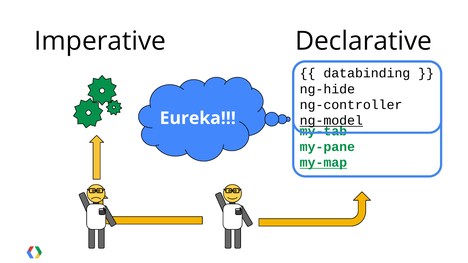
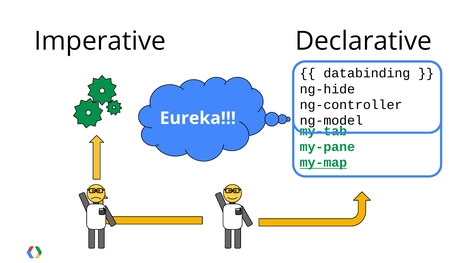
ng-model underline: present -> none (331, 121)
